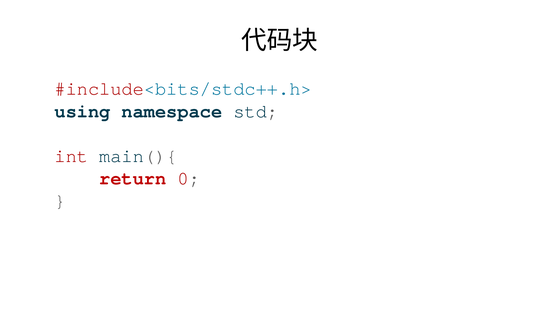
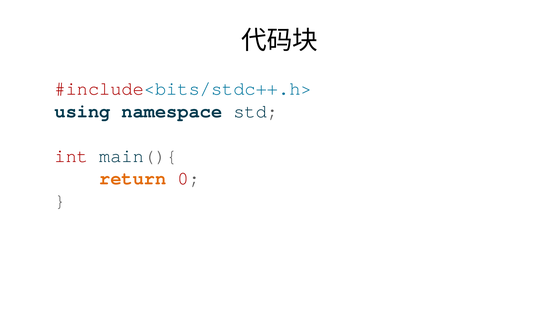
return colour: red -> orange (133, 178)
